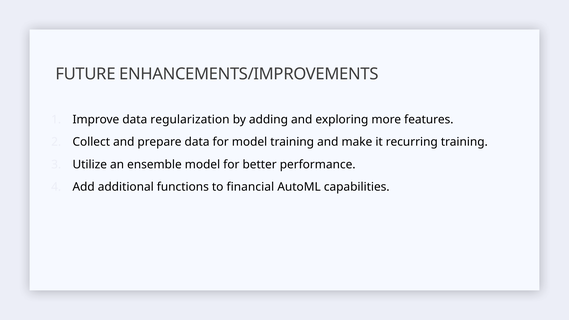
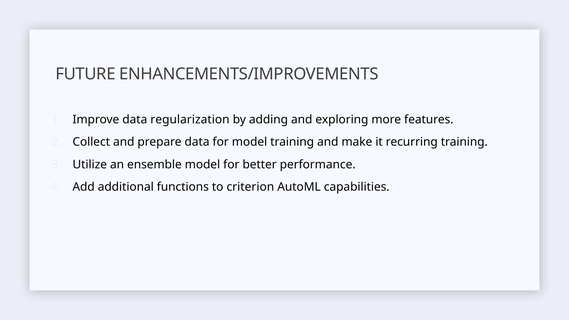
financial: financial -> criterion (250, 187)
